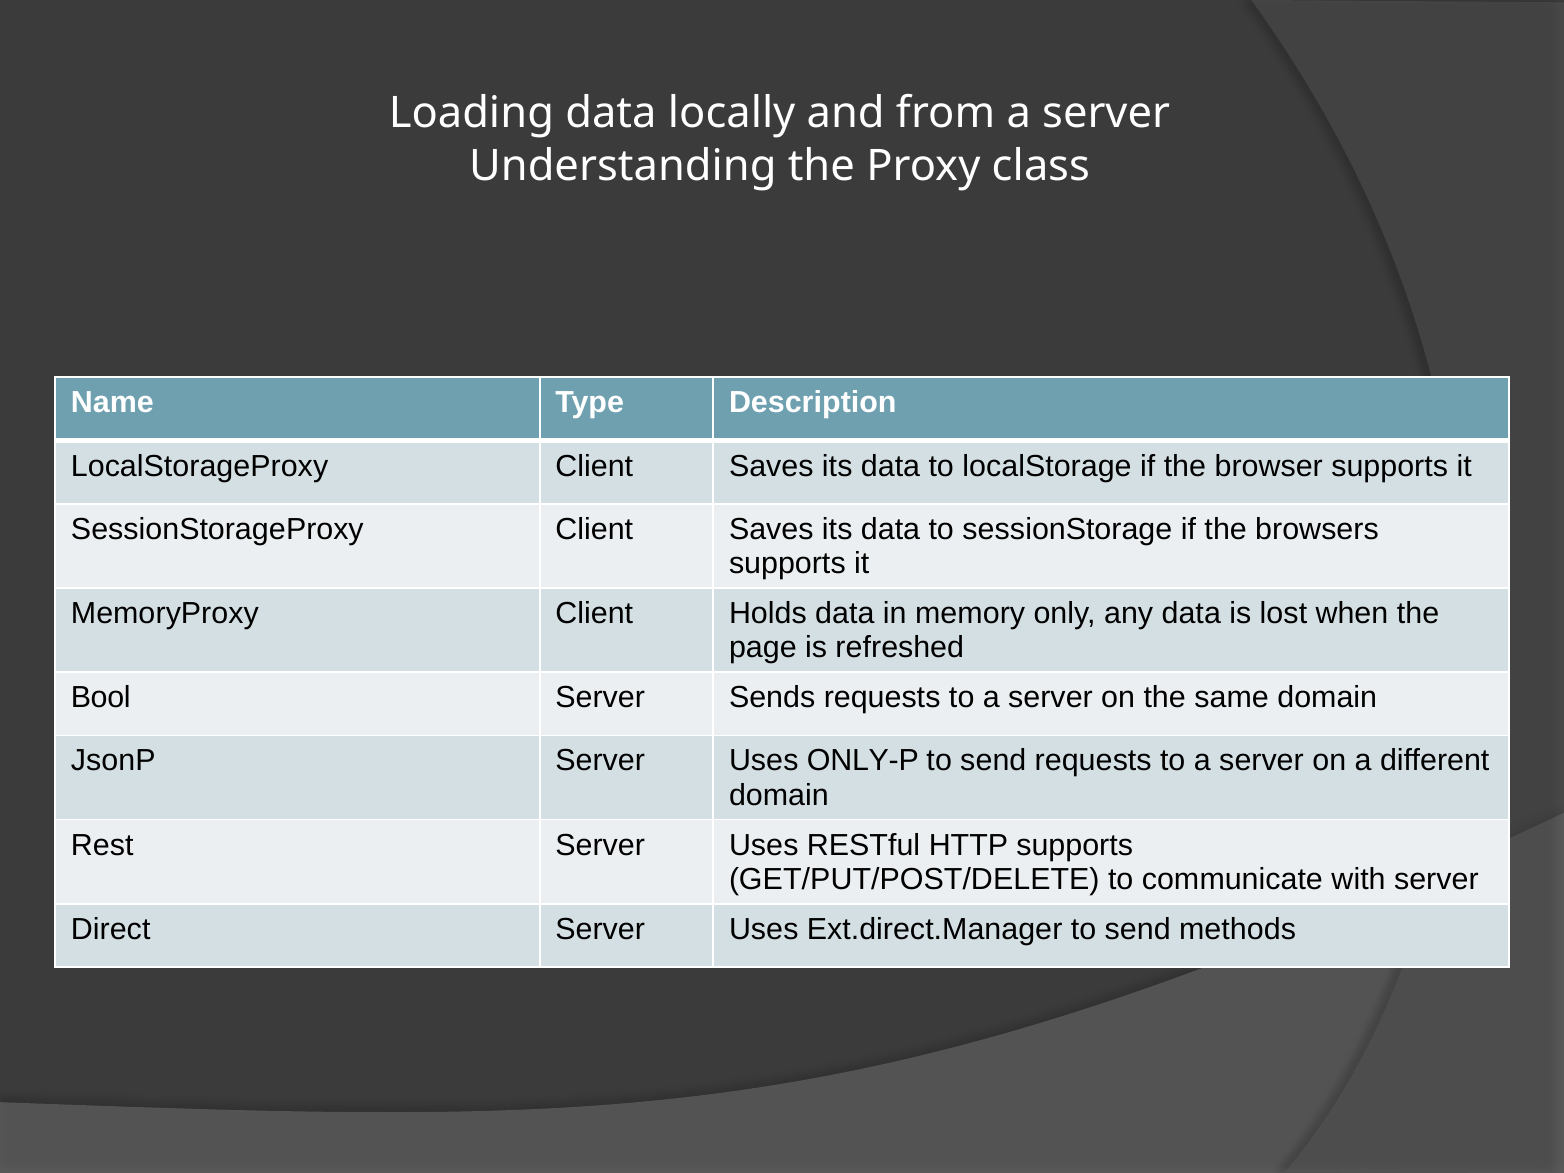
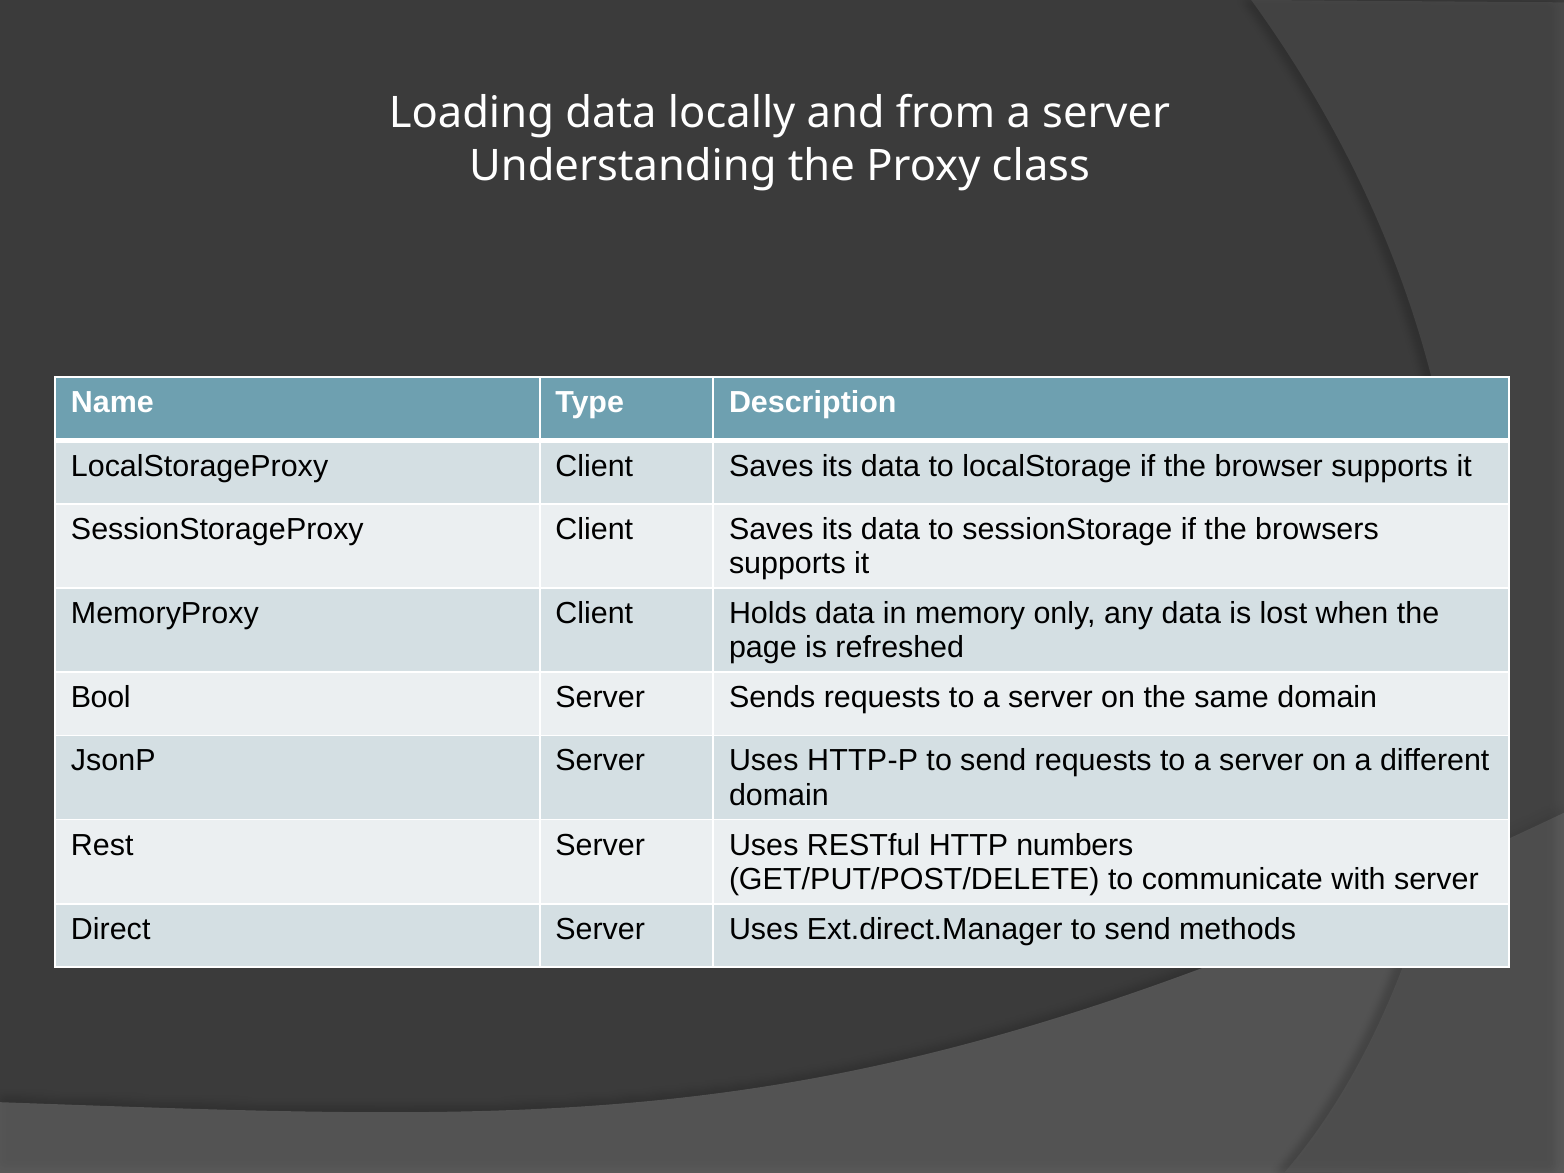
ONLY-P: ONLY-P -> HTTP-P (863, 761)
HTTP supports: supports -> numbers (1075, 845)
